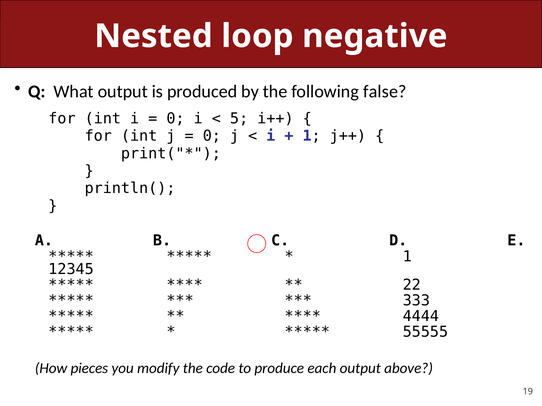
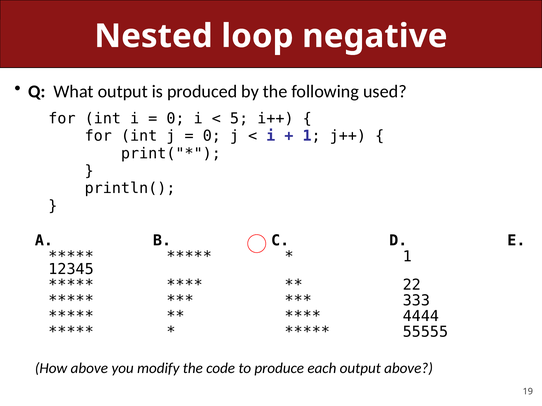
false: false -> used (385, 92)
How pieces: pieces -> above (89, 369)
